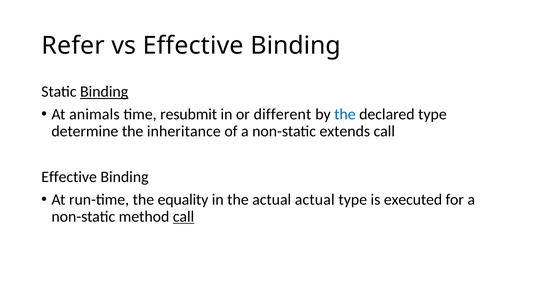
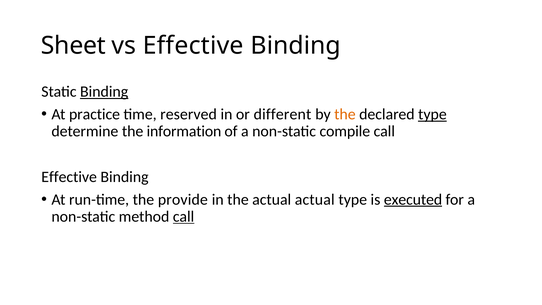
Refer: Refer -> Sheet (73, 46)
animals: animals -> practice (94, 114)
resubmit: resubmit -> reserved (189, 114)
the colour: blue -> orange (345, 114)
type underline: none -> present (432, 114)
inheritance: inheritance -> information (184, 131)
extends: extends -> compile (345, 131)
equality: equality -> provide (183, 199)
executed underline: none -> present (413, 199)
